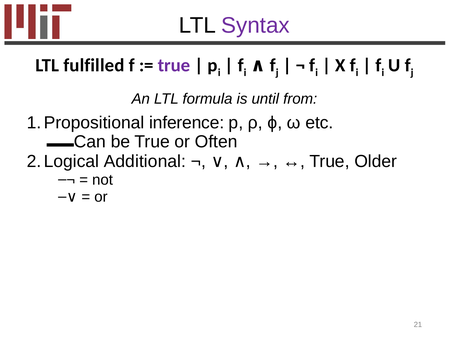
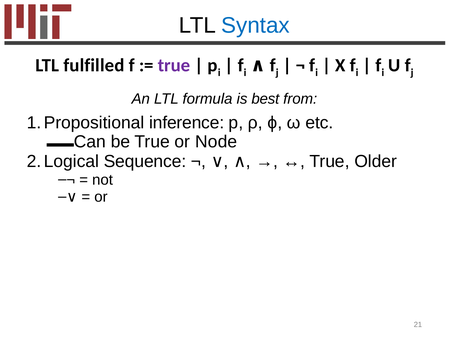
Syntax colour: purple -> blue (256, 25)
until: until -> best (265, 99)
Often: Often -> Node (216, 142)
Additional: Additional -> Sequence (145, 161)
